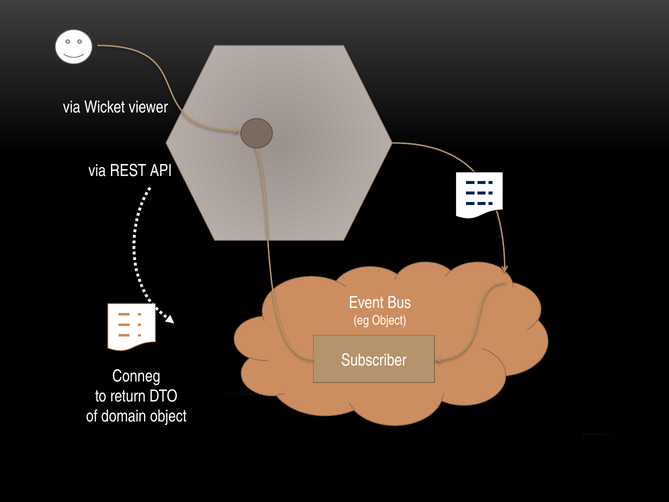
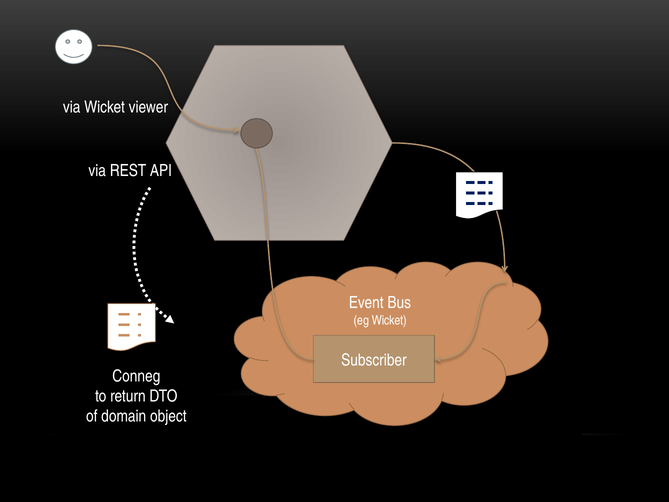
eg Object: Object -> Wicket (389, 320)
